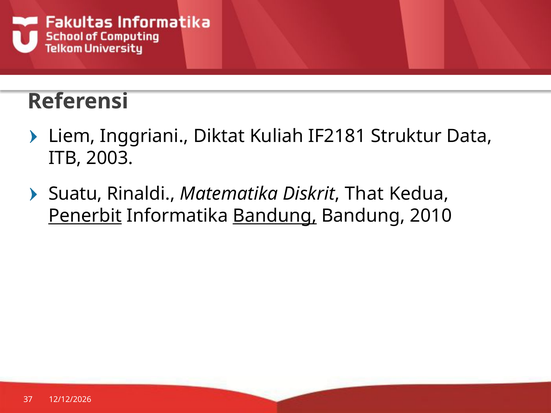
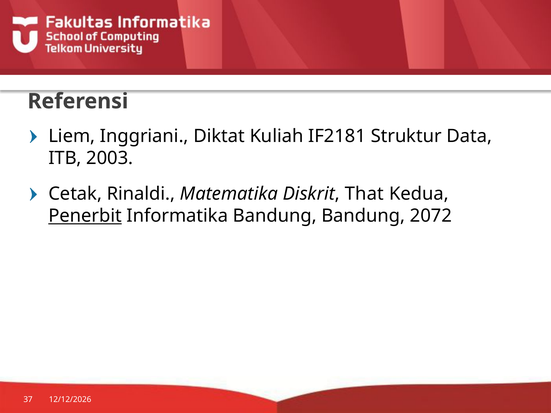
Suatu: Suatu -> Cetak (75, 194)
Bandung underline: present -> none (275, 216)
2010: 2010 -> 2072 (431, 216)
